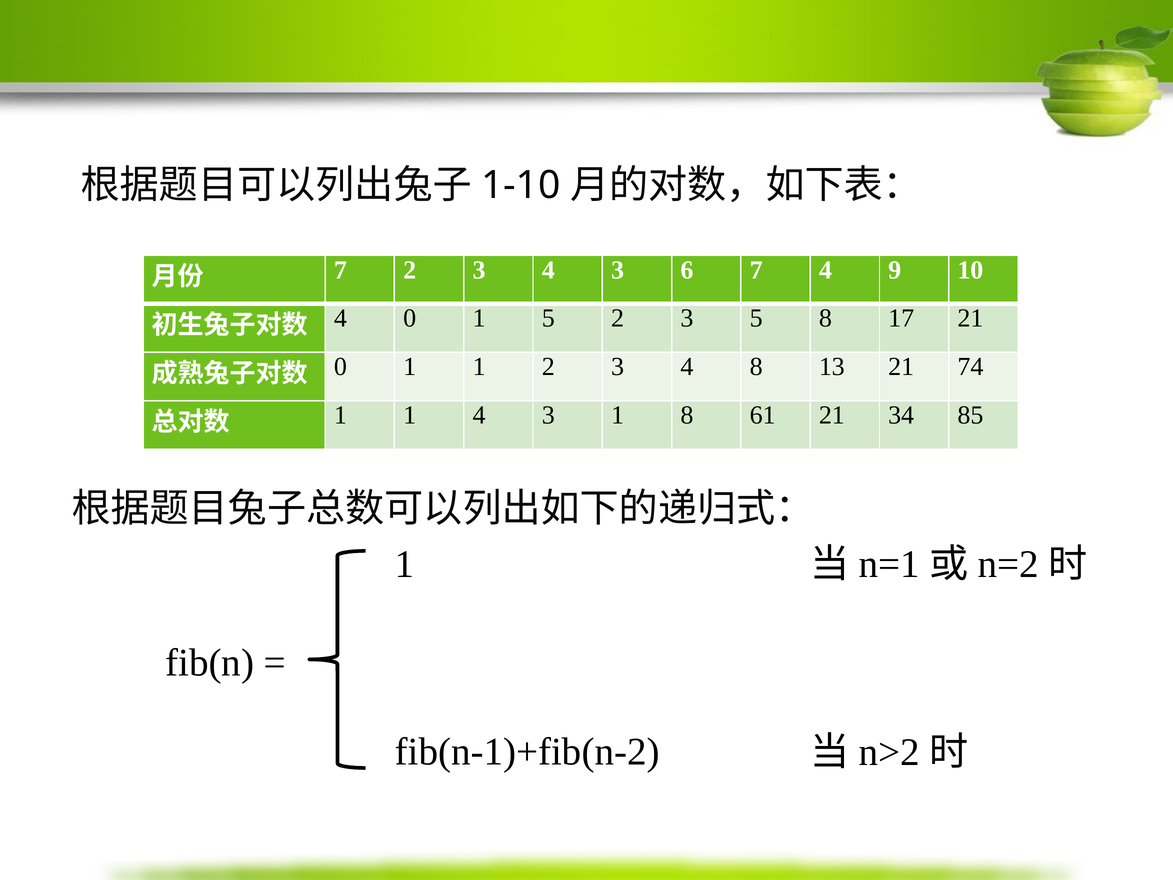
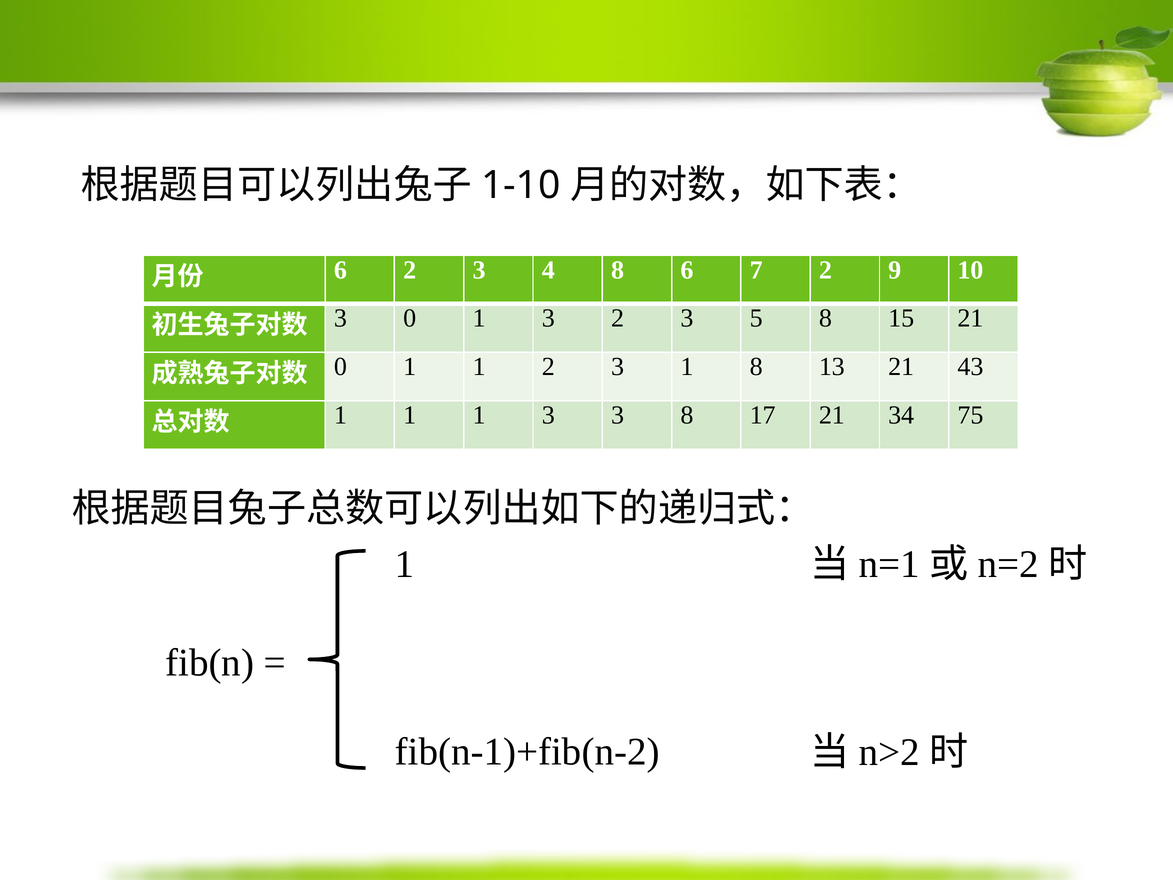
7: 7 -> 6 (340, 270)
3 4 3: 3 -> 8 (618, 270)
7 4: 4 -> 2 (825, 270)
4: 4 -> 3 (340, 318)
0 1 5: 5 -> 3 (548, 318)
17: 17 -> 15 (901, 318)
1 2 3 4: 4 -> 1 (687, 367)
74: 74 -> 43 (970, 367)
1 1 4: 4 -> 1 (479, 415)
3 1: 1 -> 3 (618, 415)
61: 61 -> 17 (763, 415)
85: 85 -> 75 (970, 415)
